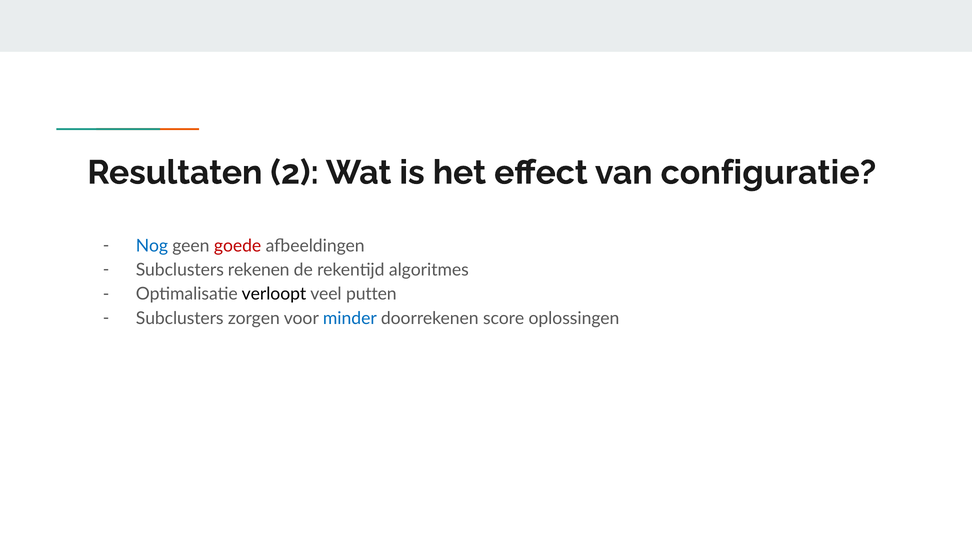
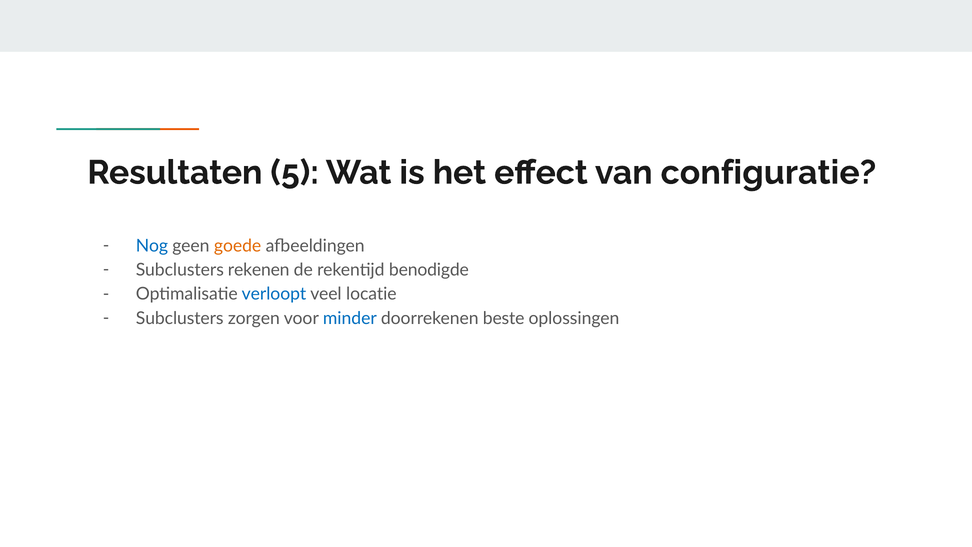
2: 2 -> 5 (295, 173)
goede colour: red -> orange (238, 246)
algoritmes: algoritmes -> benodigde (429, 270)
verloopt colour: black -> blue (274, 294)
putten: putten -> locatie (371, 294)
score: score -> beste (504, 318)
